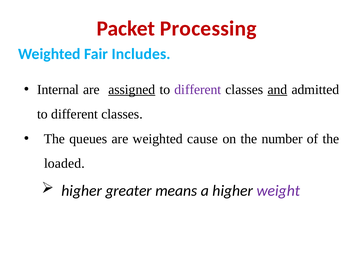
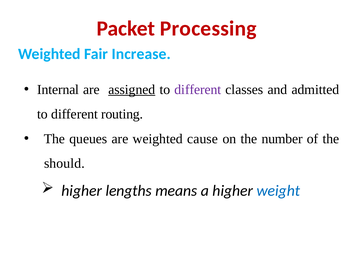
Includes: Includes -> Increase (141, 54)
and underline: present -> none (277, 90)
classes: classes -> routing (122, 114)
loaded: loaded -> should (64, 163)
greater: greater -> lengths (129, 191)
weight colour: purple -> blue (278, 191)
